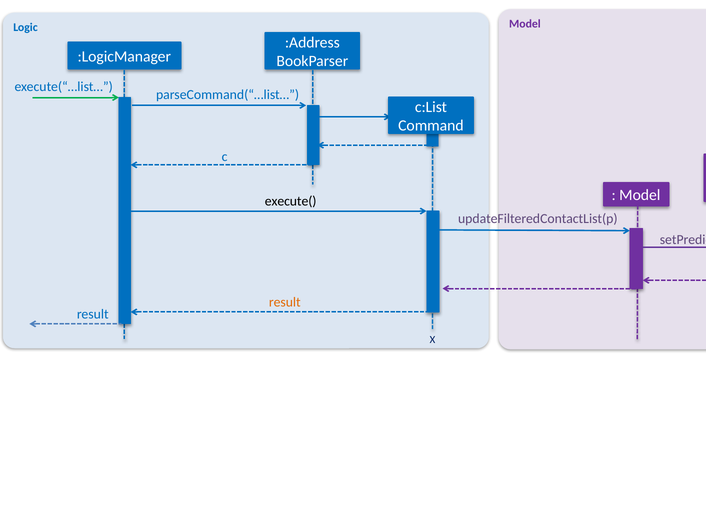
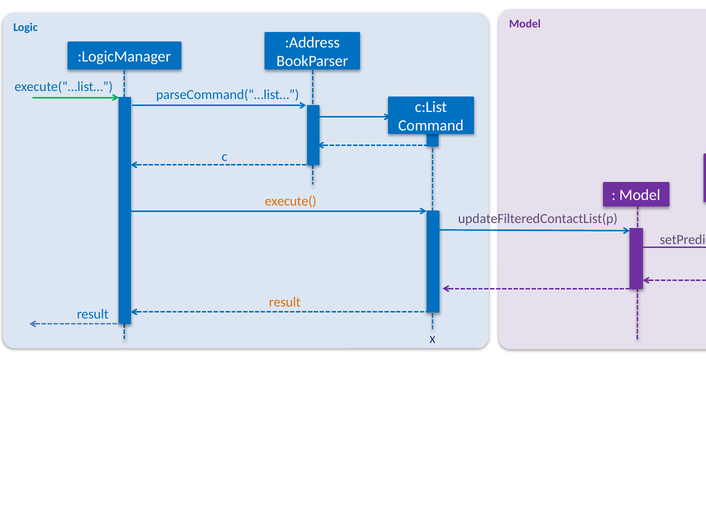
execute( colour: black -> orange (291, 201)
